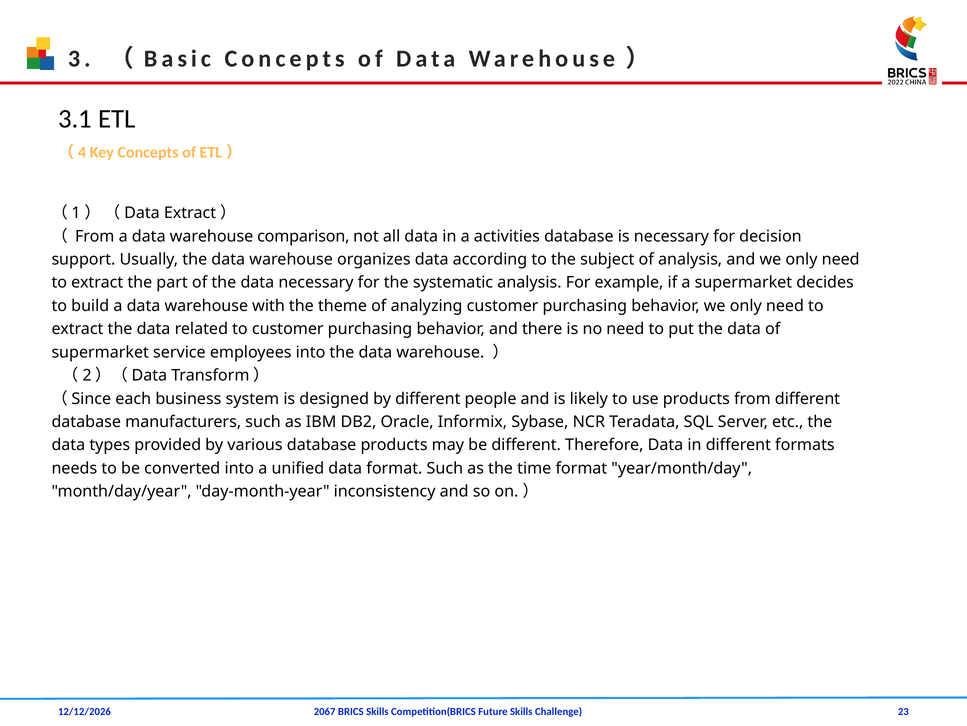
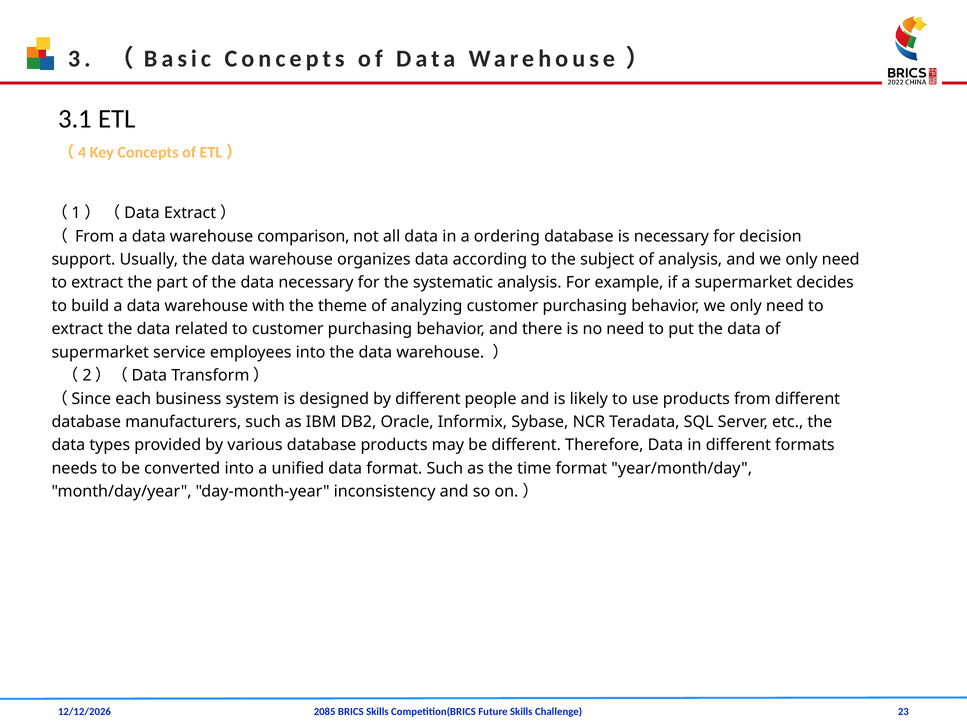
activities: activities -> ordering (507, 236)
2067: 2067 -> 2085 (325, 711)
